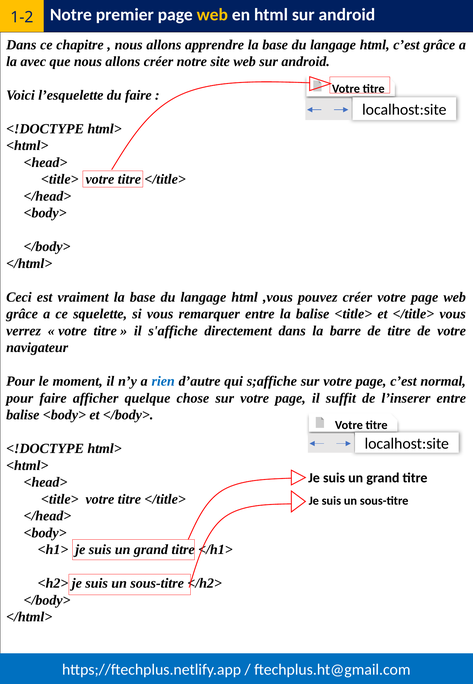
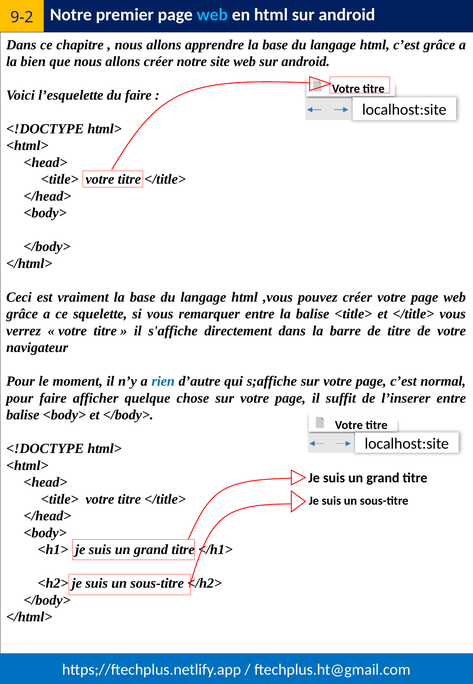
web colour: yellow -> light blue (212, 15)
1-2: 1-2 -> 9-2 (22, 17)
avec: avec -> bien (33, 61)
